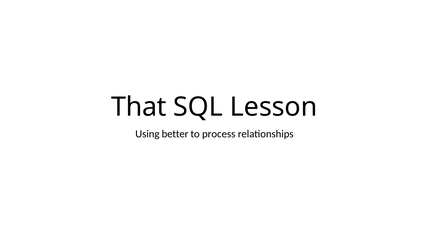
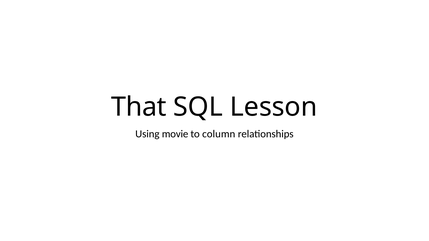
better: better -> movie (175, 134)
process: process -> column (219, 134)
